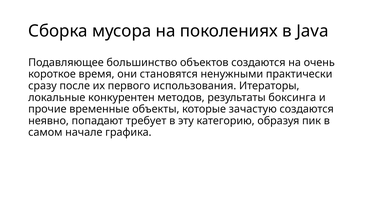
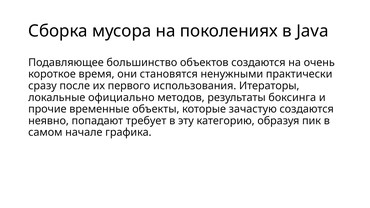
конкурентен: конкурентен -> официально (121, 98)
